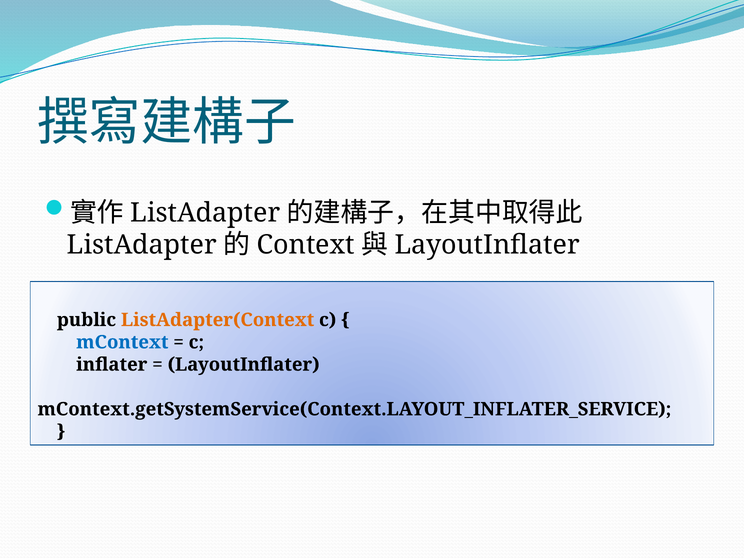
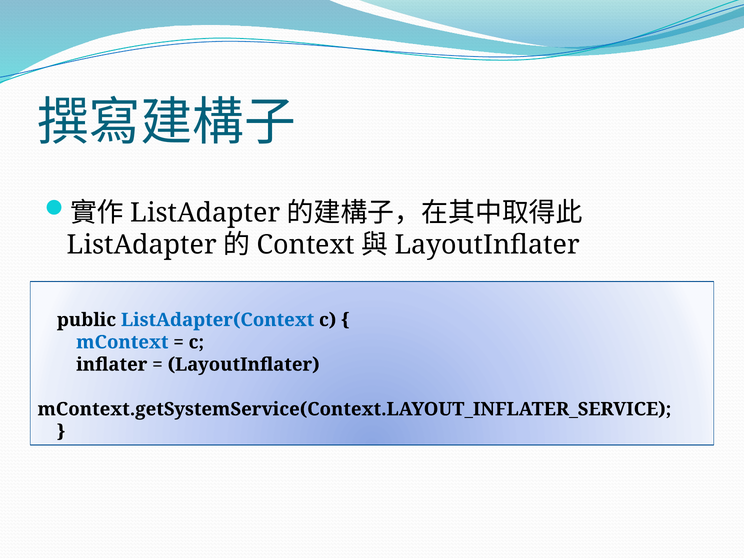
ListAdapter(Context colour: orange -> blue (218, 320)
